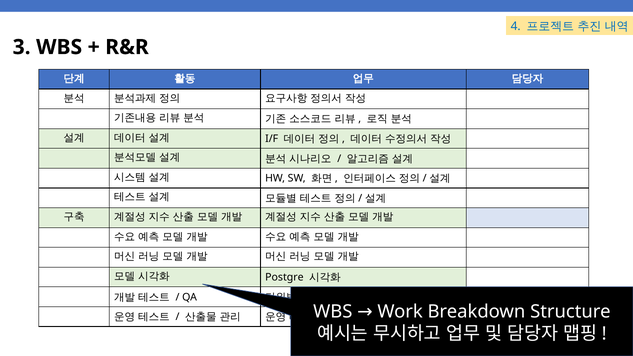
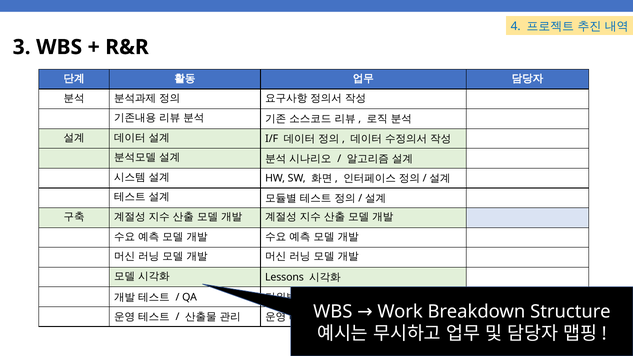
Postgre: Postgre -> Lessons (284, 277)
